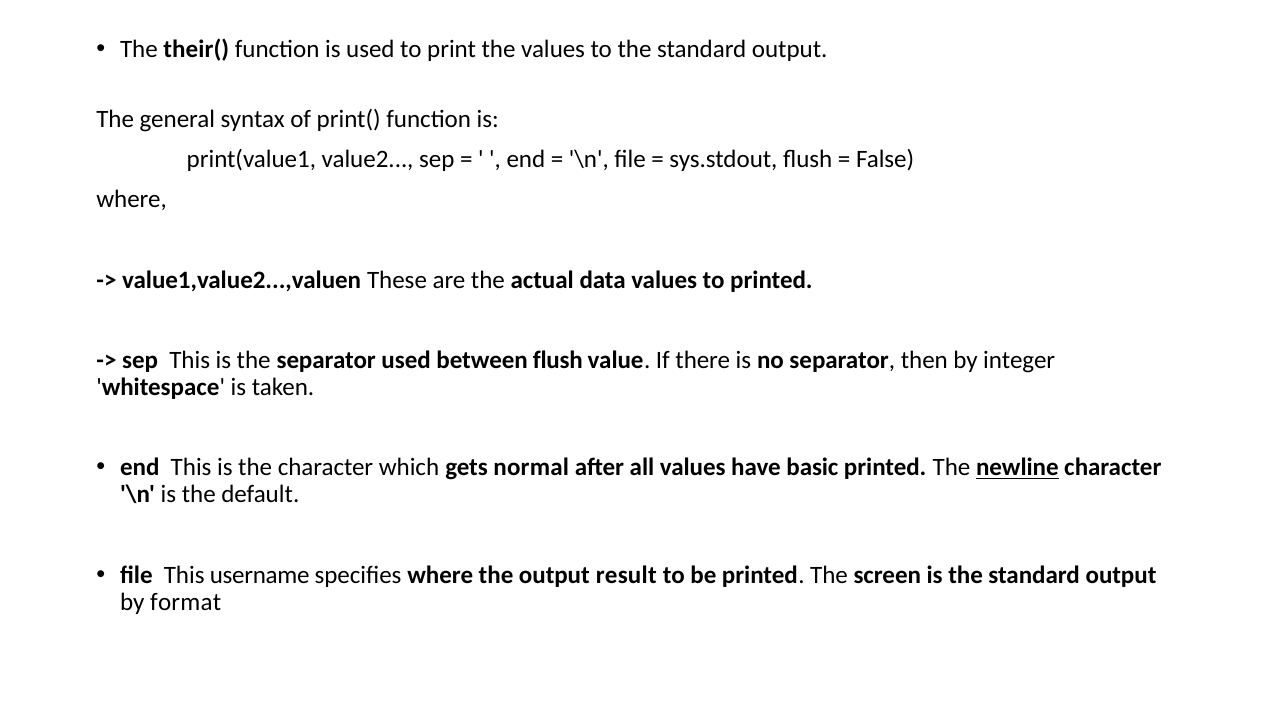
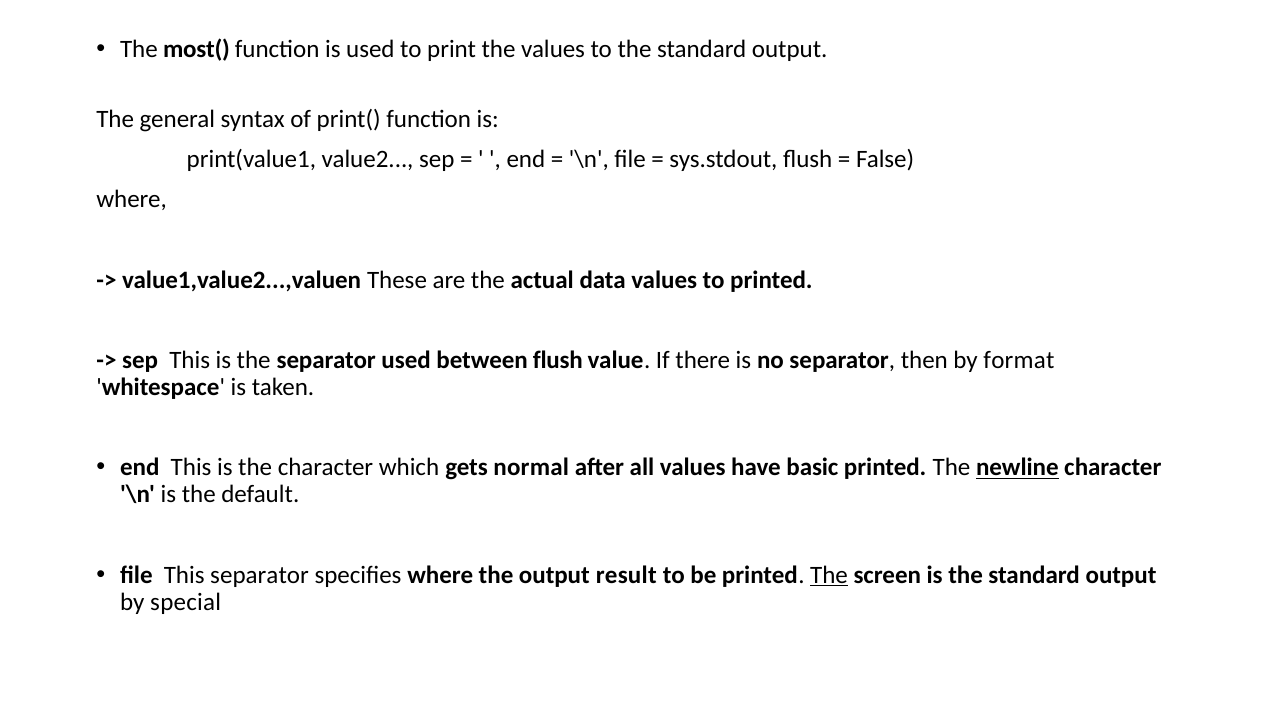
their(: their( -> most( (196, 49)
integer: integer -> format (1019, 360)
This username: username -> separator (260, 575)
The underline: none -> present (829, 575)
format: format -> special (186, 602)
